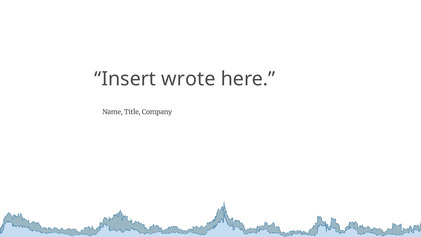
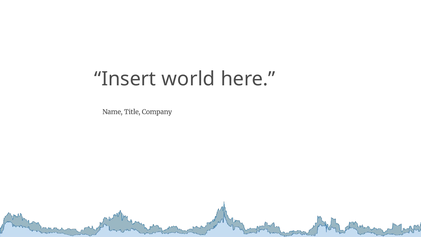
wrote: wrote -> world (188, 79)
